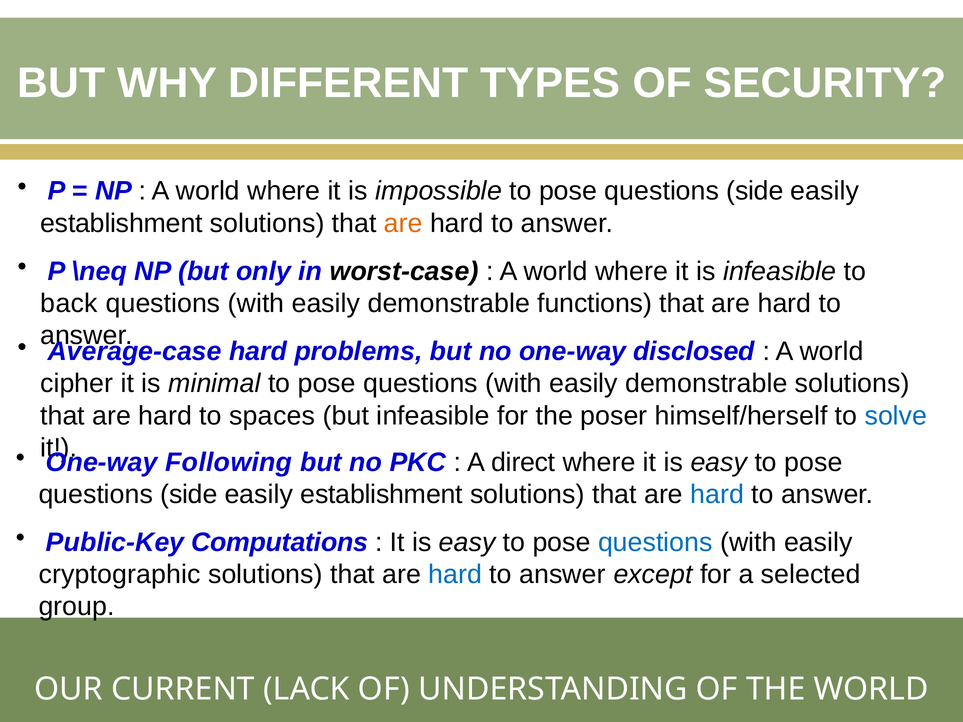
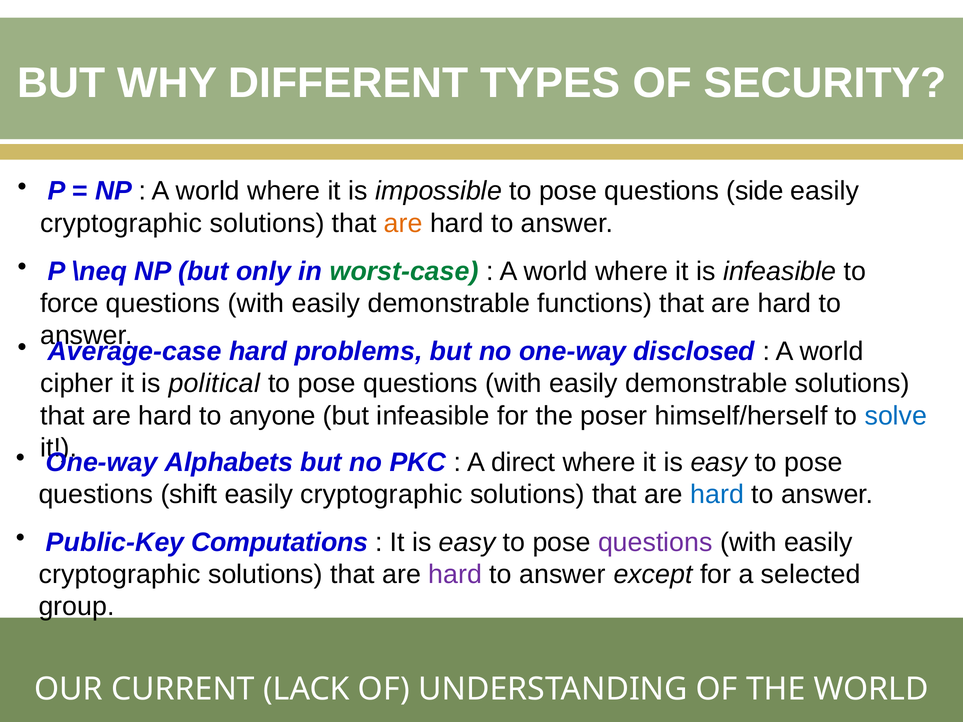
establishment: establishment -> cryptographic (121, 223)
worst-case colour: black -> green (404, 271)
back: back -> force (69, 304)
minimal: minimal -> political (214, 384)
spaces: spaces -> anyone (273, 416)
Following: Following -> Alphabets (229, 462)
side: side -> shift (189, 494)
establishment: establishment -> cryptographic (381, 494)
questions colour: blue -> purple (655, 543)
hard colour: blue -> purple (455, 575)
